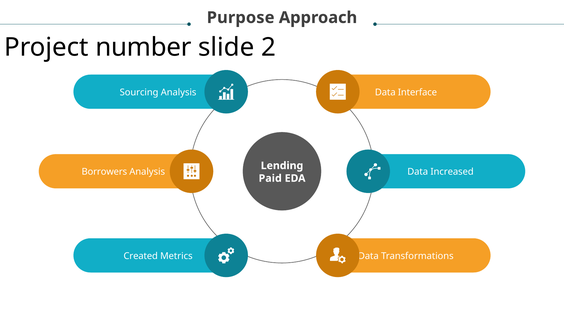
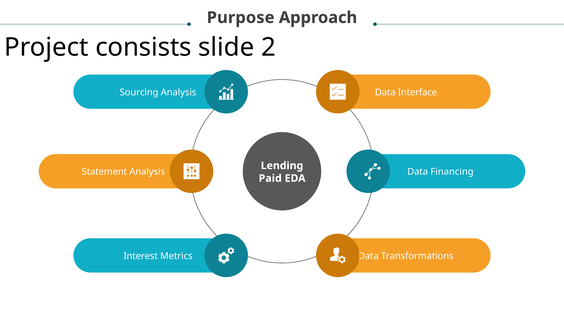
number: number -> consists (143, 47)
Borrowers: Borrowers -> Statement (104, 172)
Increased: Increased -> Financing (452, 172)
Created: Created -> Interest (141, 256)
